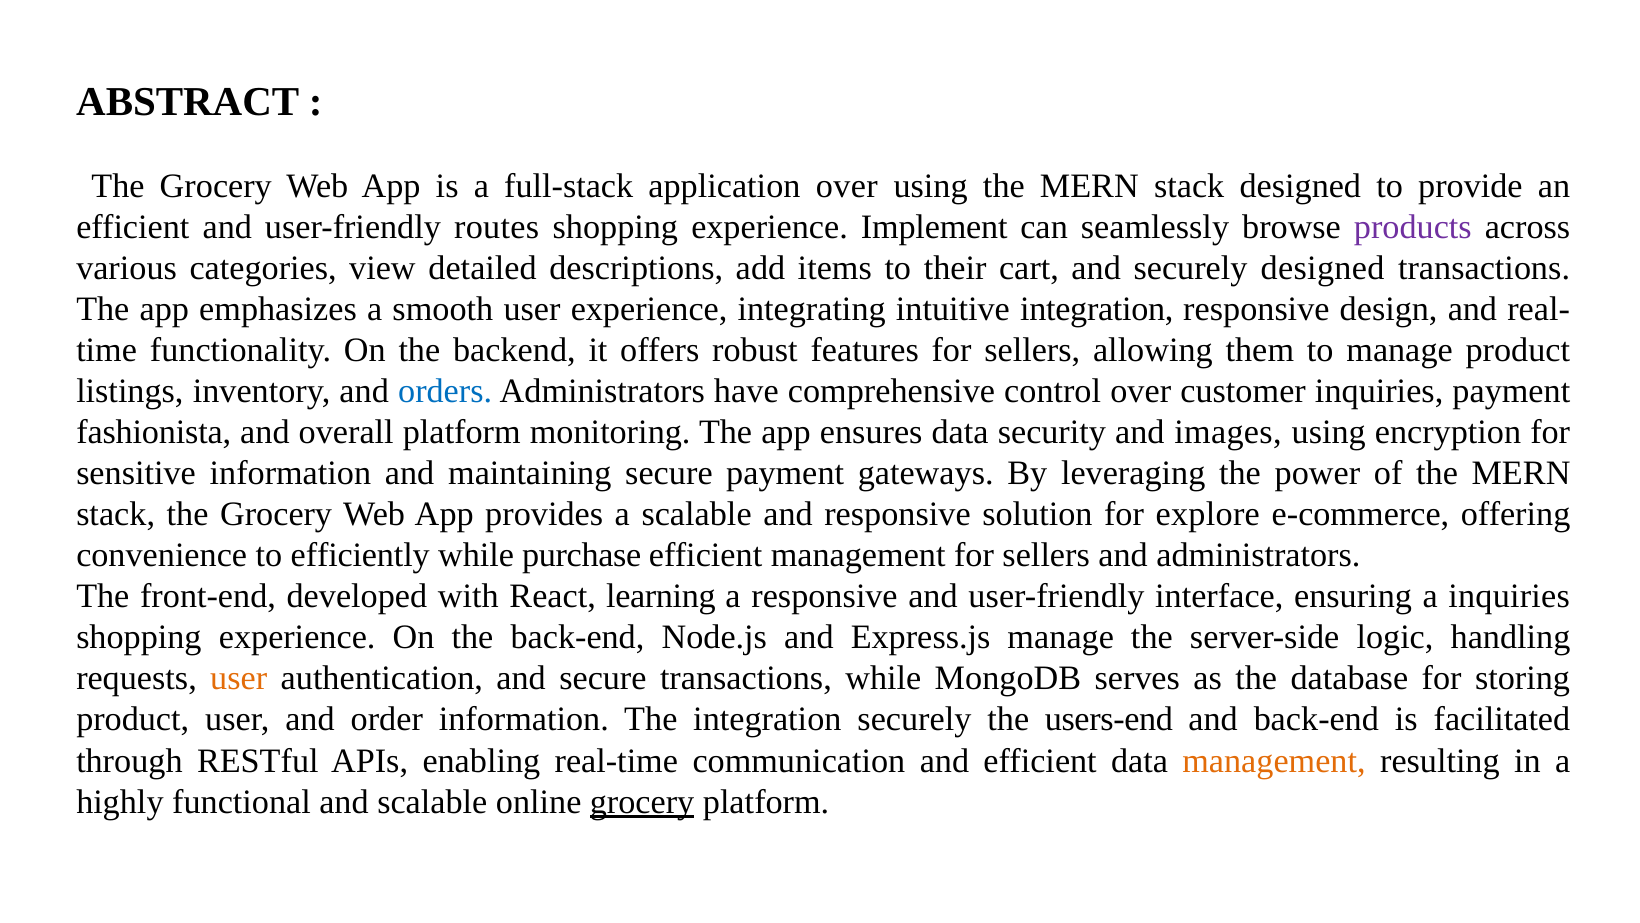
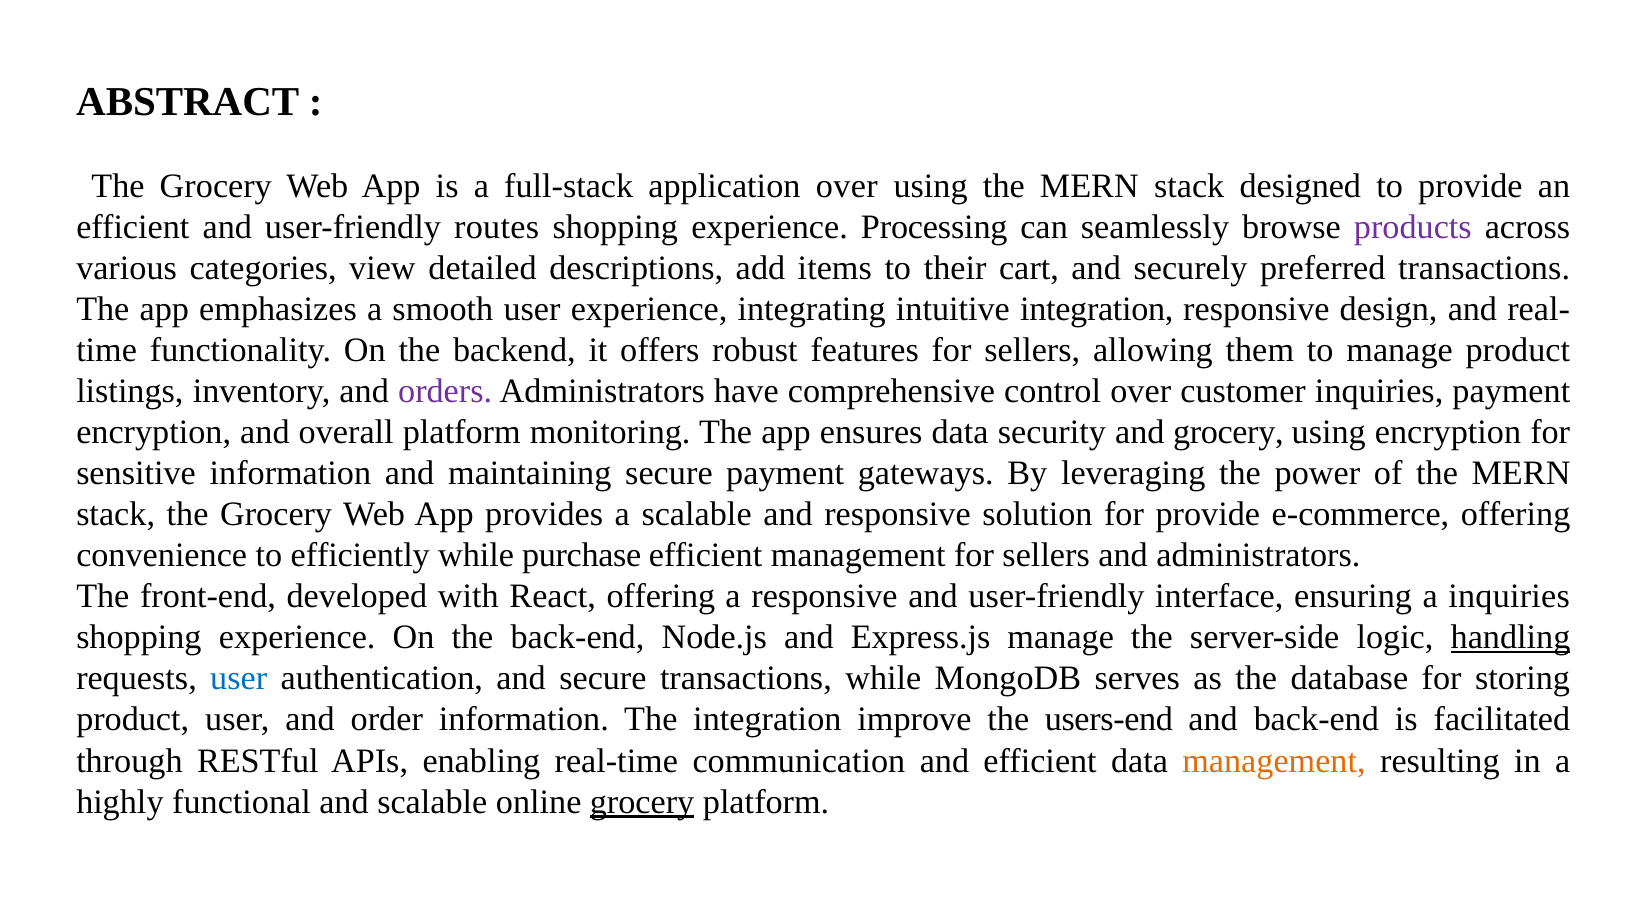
Implement: Implement -> Processing (934, 227)
securely designed: designed -> preferred (1323, 268)
orders colour: blue -> purple (445, 391)
fashionista: fashionista -> encryption (154, 432)
and images: images -> grocery (1228, 432)
for explore: explore -> provide (1208, 514)
React learning: learning -> offering (661, 596)
handling underline: none -> present (1511, 637)
user colour: orange -> blue (239, 678)
integration securely: securely -> improve (914, 719)
